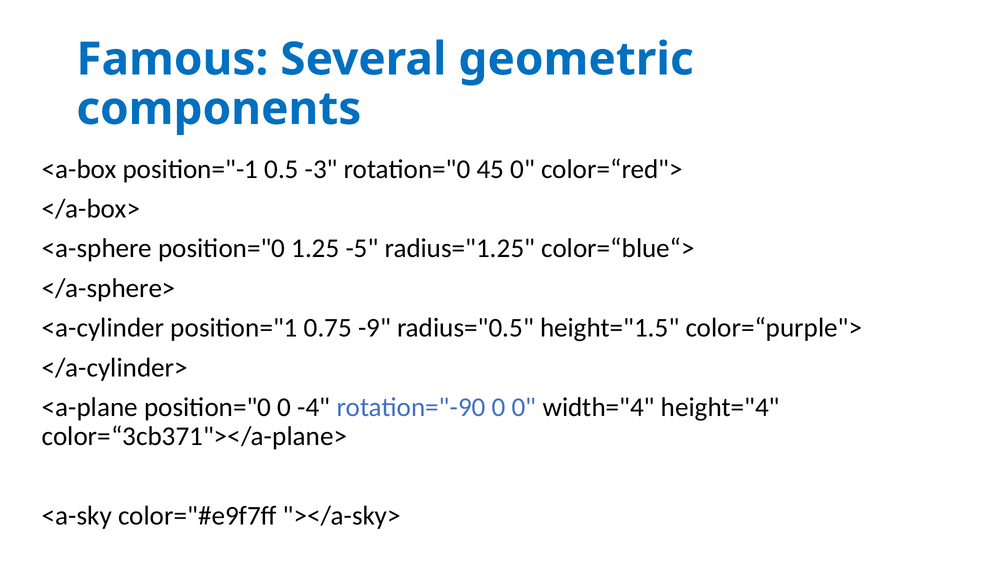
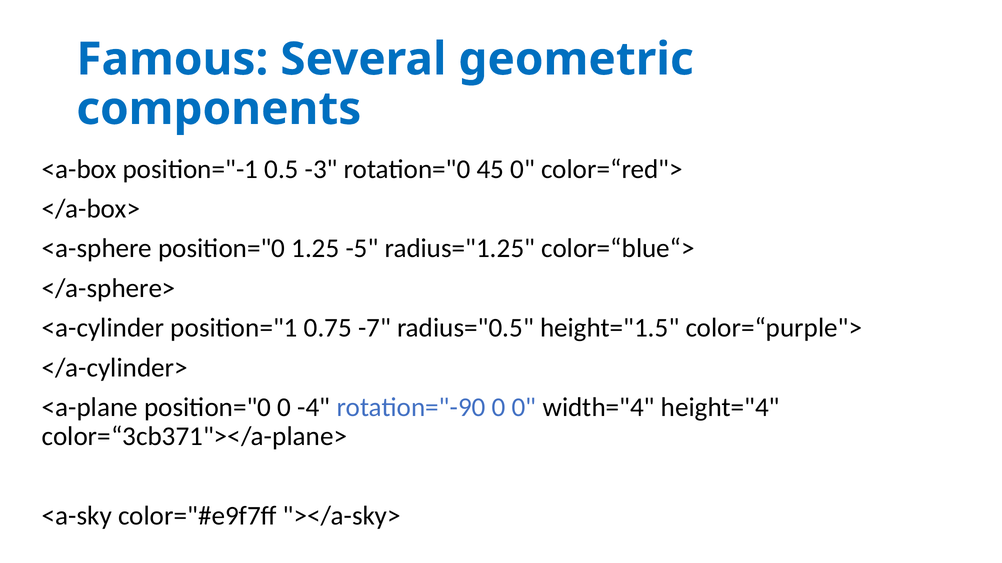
-9: -9 -> -7 (375, 328)
